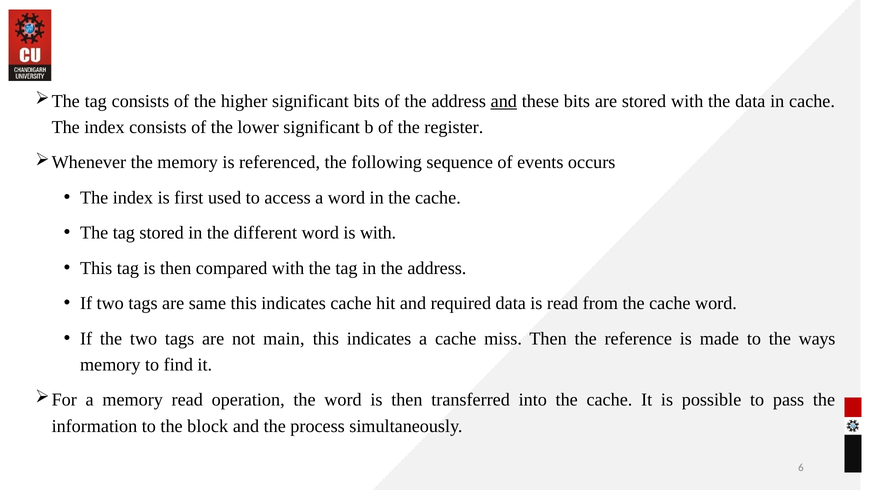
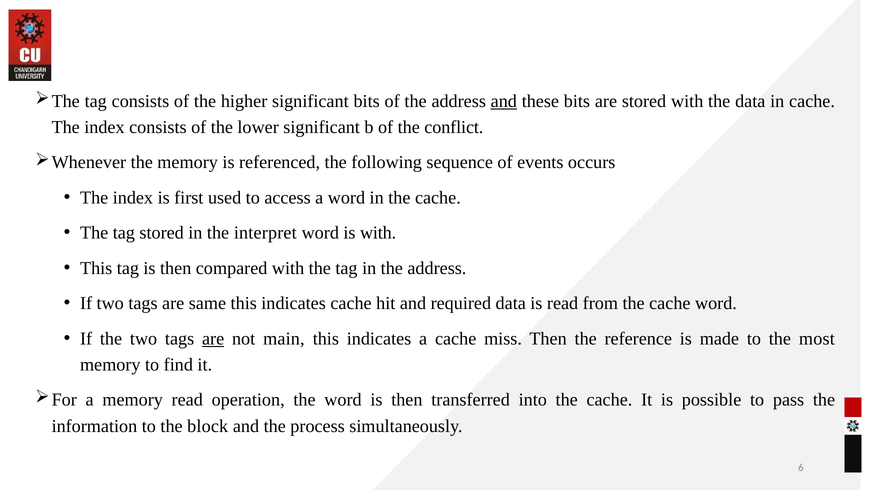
register: register -> conflict (454, 127)
different: different -> interpret (265, 233)
are underline: none -> present (213, 338)
ways: ways -> most (817, 338)
